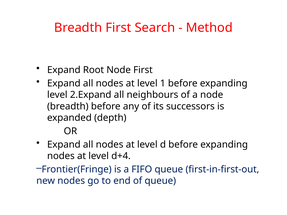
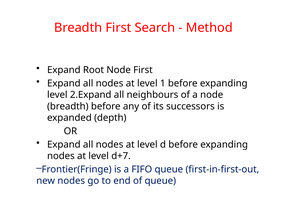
d+4: d+4 -> d+7 (121, 156)
